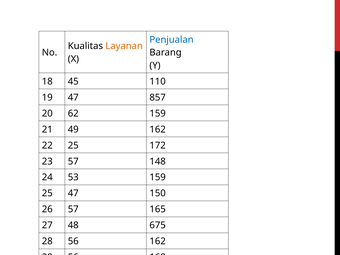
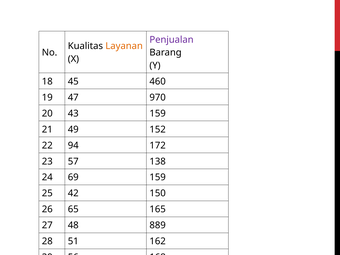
Penjualan colour: blue -> purple (172, 40)
110: 110 -> 460 (158, 81)
857: 857 -> 970 (158, 97)
62: 62 -> 43 (73, 113)
49 162: 162 -> 152 (158, 129)
22 25: 25 -> 94 (73, 145)
148: 148 -> 138 (158, 161)
53: 53 -> 69 (73, 177)
25 47: 47 -> 42 (73, 193)
26 57: 57 -> 65 (73, 209)
675: 675 -> 889 (158, 225)
28 56: 56 -> 51 (73, 241)
